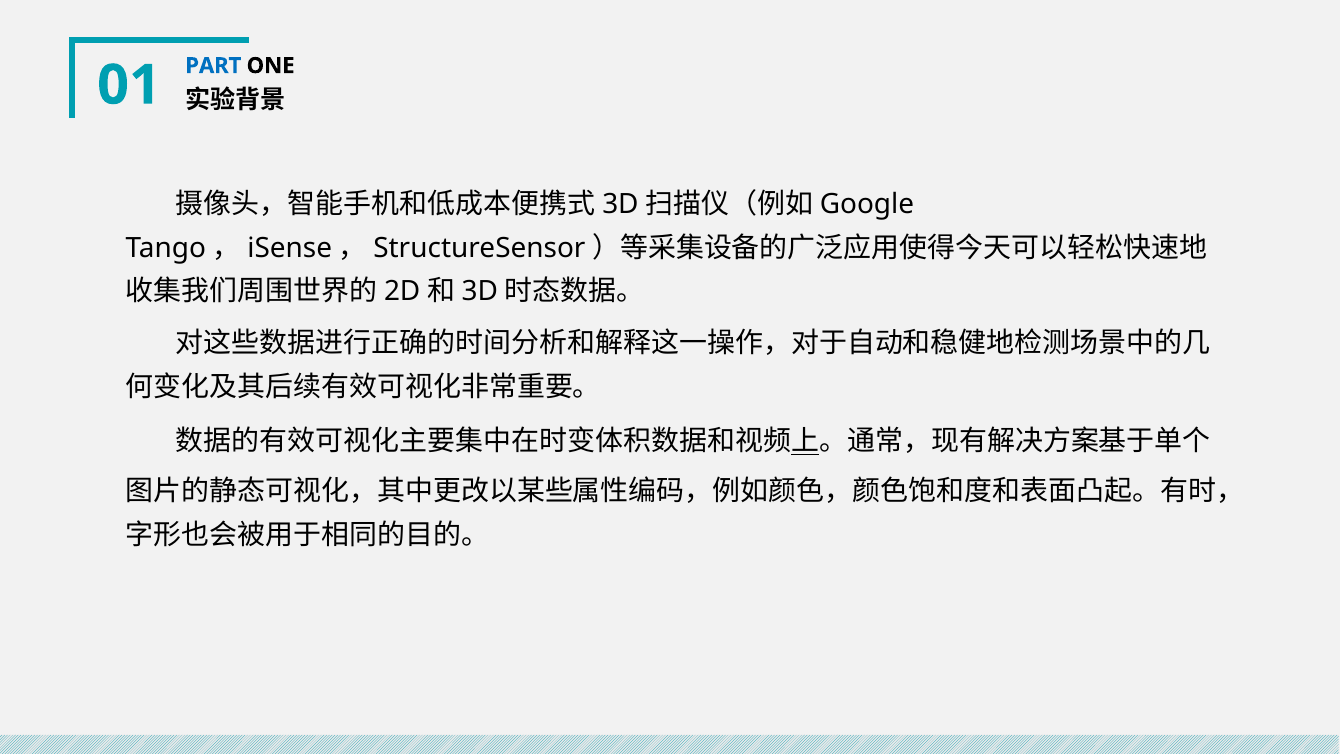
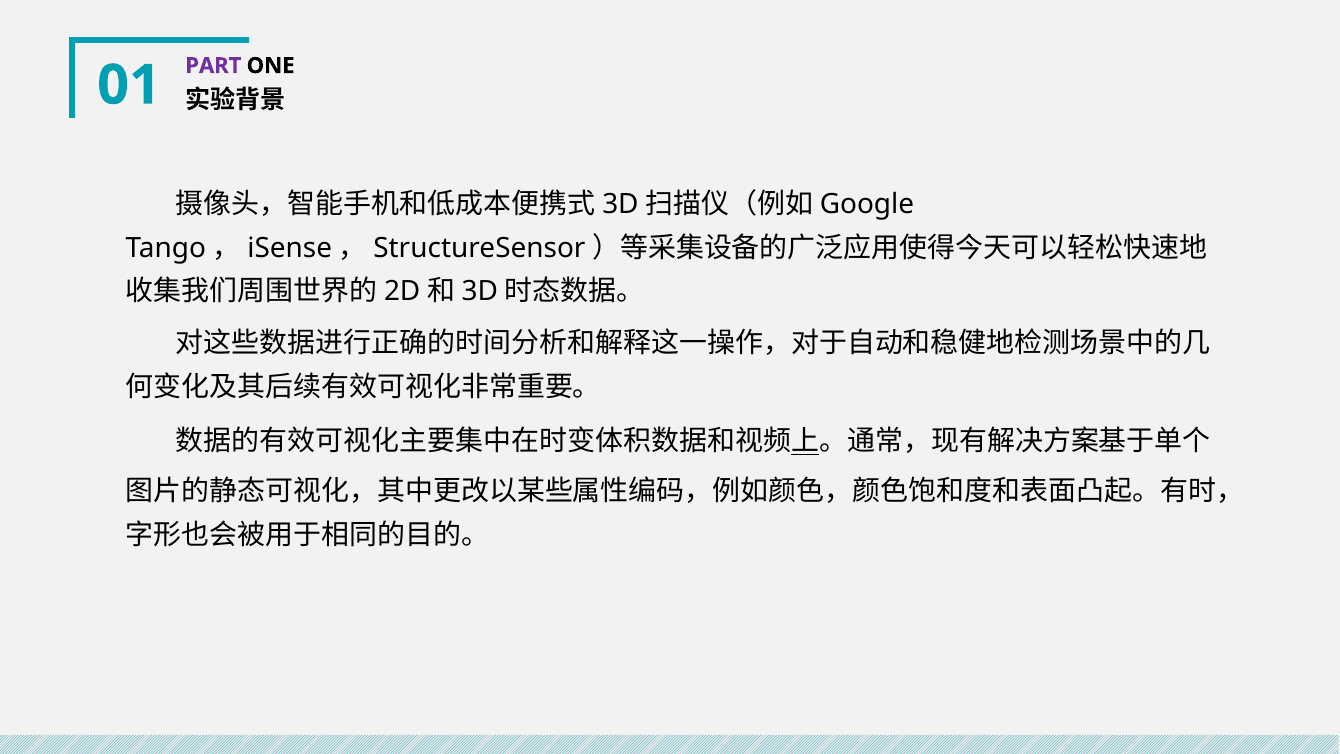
PART colour: blue -> purple (213, 66)
